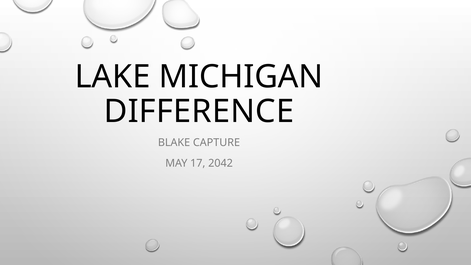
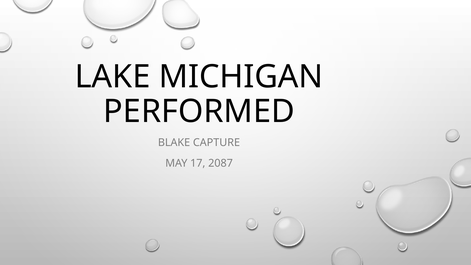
DIFFERENCE: DIFFERENCE -> PERFORMED (199, 112)
2042: 2042 -> 2087 (221, 163)
